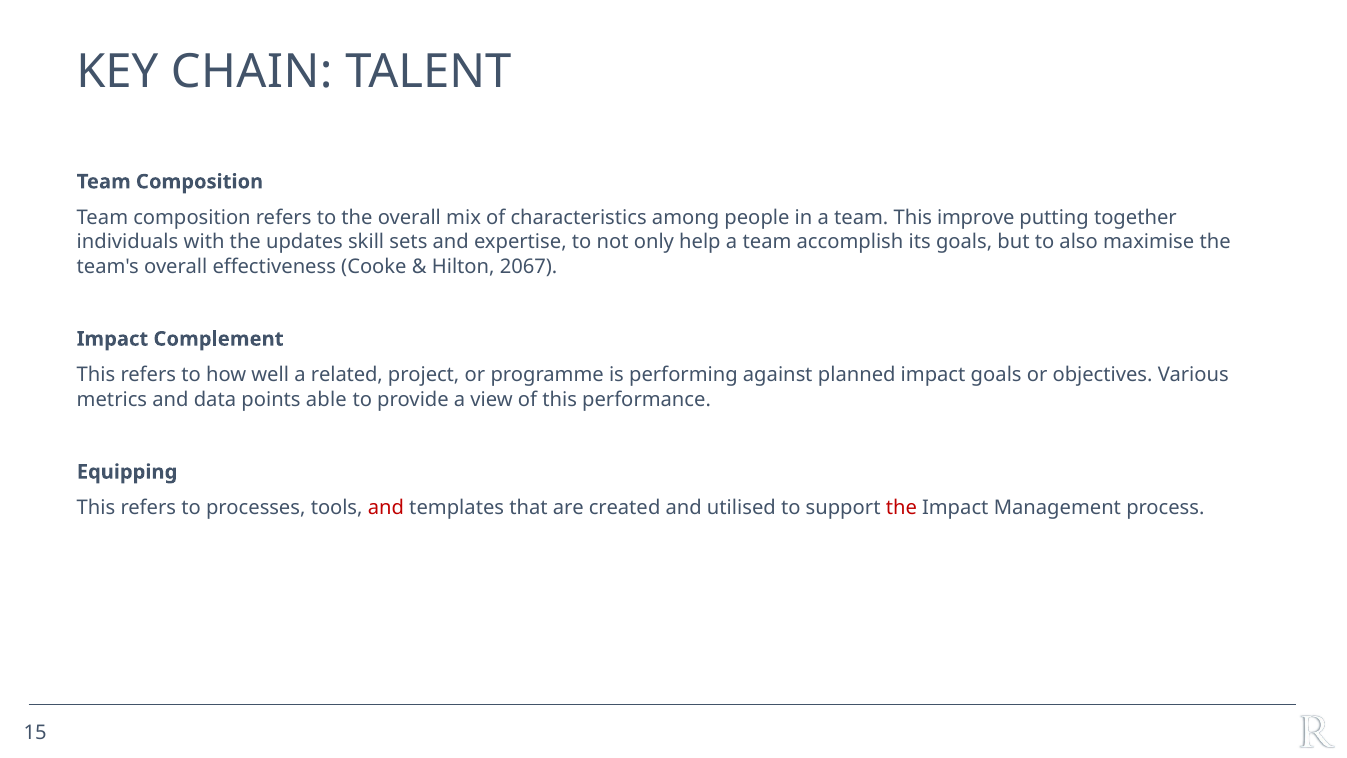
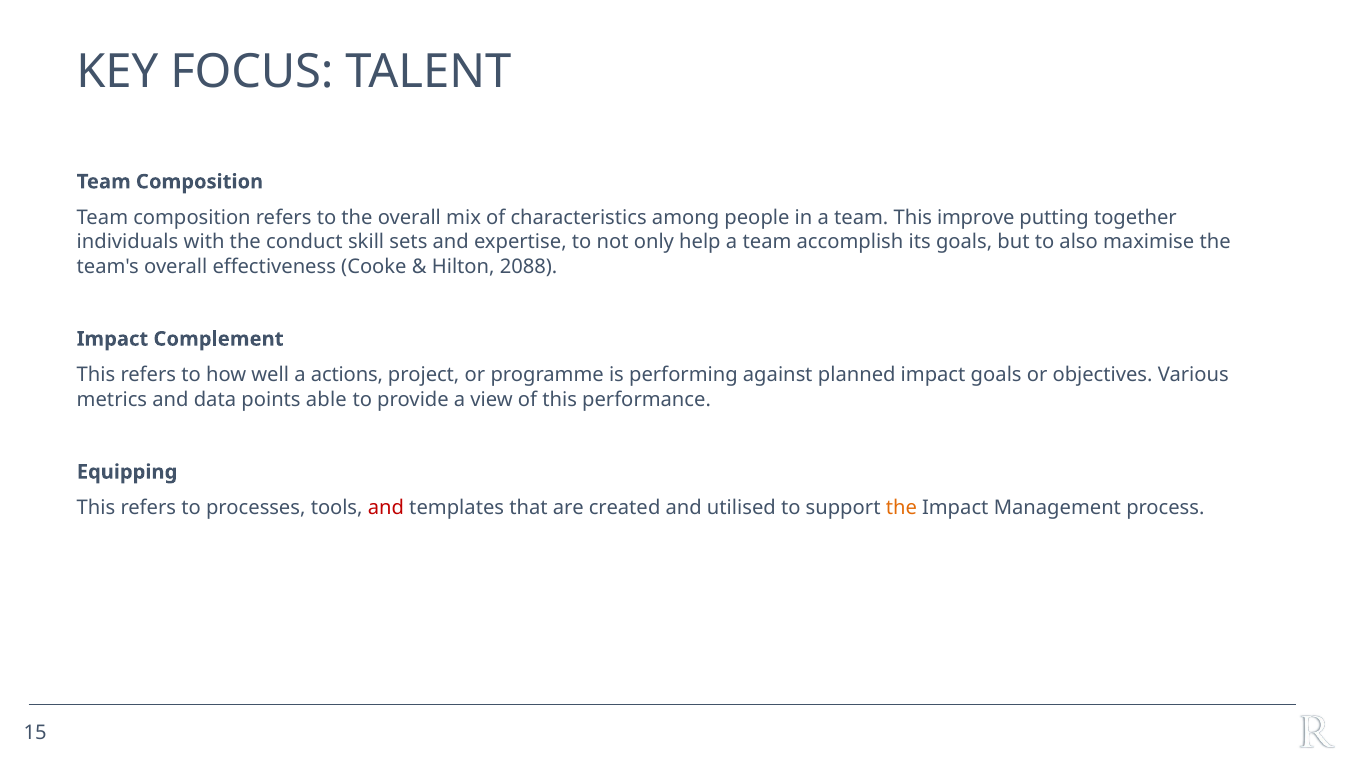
CHAIN: CHAIN -> FOCUS (252, 72)
updates: updates -> conduct (304, 242)
2067: 2067 -> 2088 (529, 266)
related: related -> actions (347, 375)
the colour: red -> orange (901, 508)
